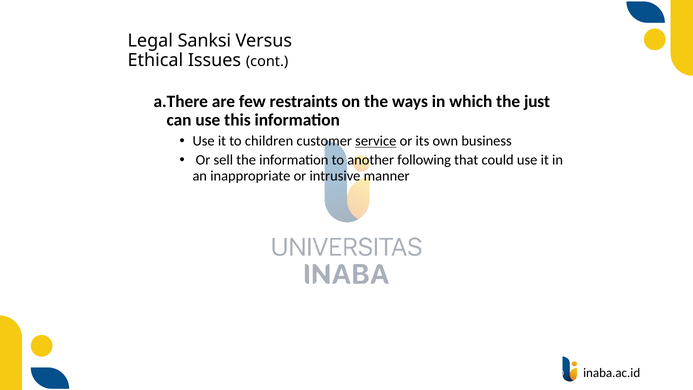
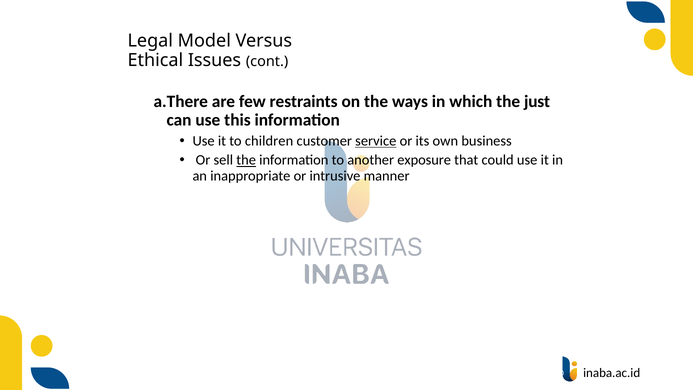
Sanksi: Sanksi -> Model (204, 41)
the underline: none -> present (246, 160)
following: following -> exposure (424, 160)
